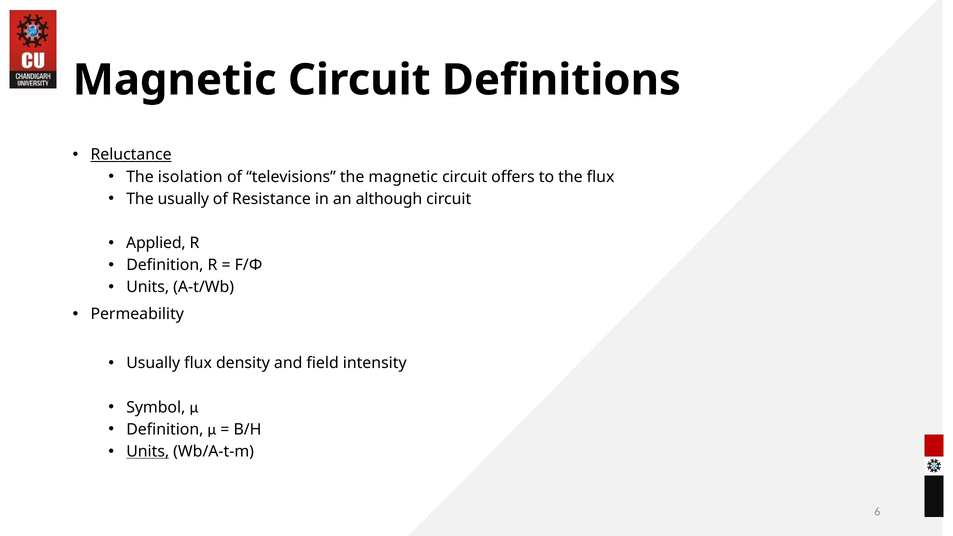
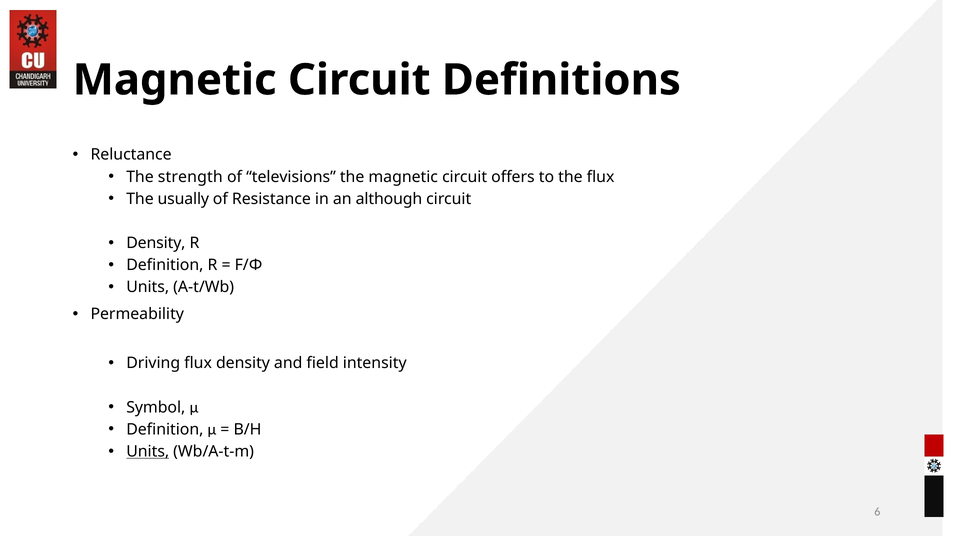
Reluctance underline: present -> none (131, 155)
isolation: isolation -> strength (190, 177)
Applied: Applied -> Density (156, 243)
Usually: Usually -> Driving (153, 363)
